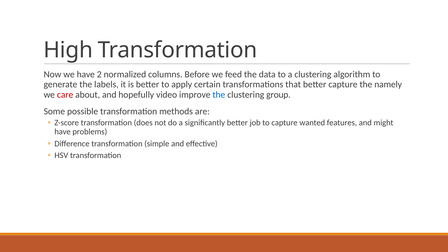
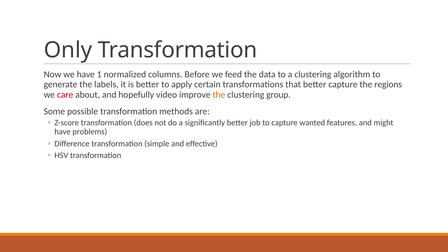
High: High -> Only (68, 50)
2: 2 -> 1 (99, 74)
namely: namely -> regions (388, 85)
the colour: blue -> orange (219, 95)
